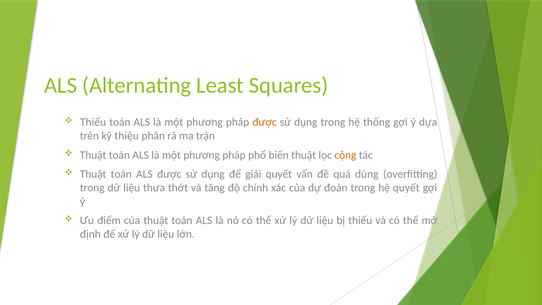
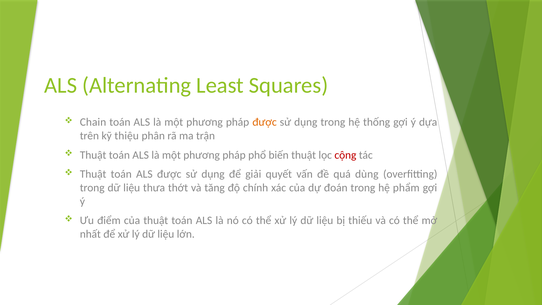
Thiếu: Thiếu -> Chain (93, 122)
cộng colour: orange -> red (345, 155)
hệ quyết: quyết -> phẩm (406, 188)
định: định -> nhất (90, 234)
